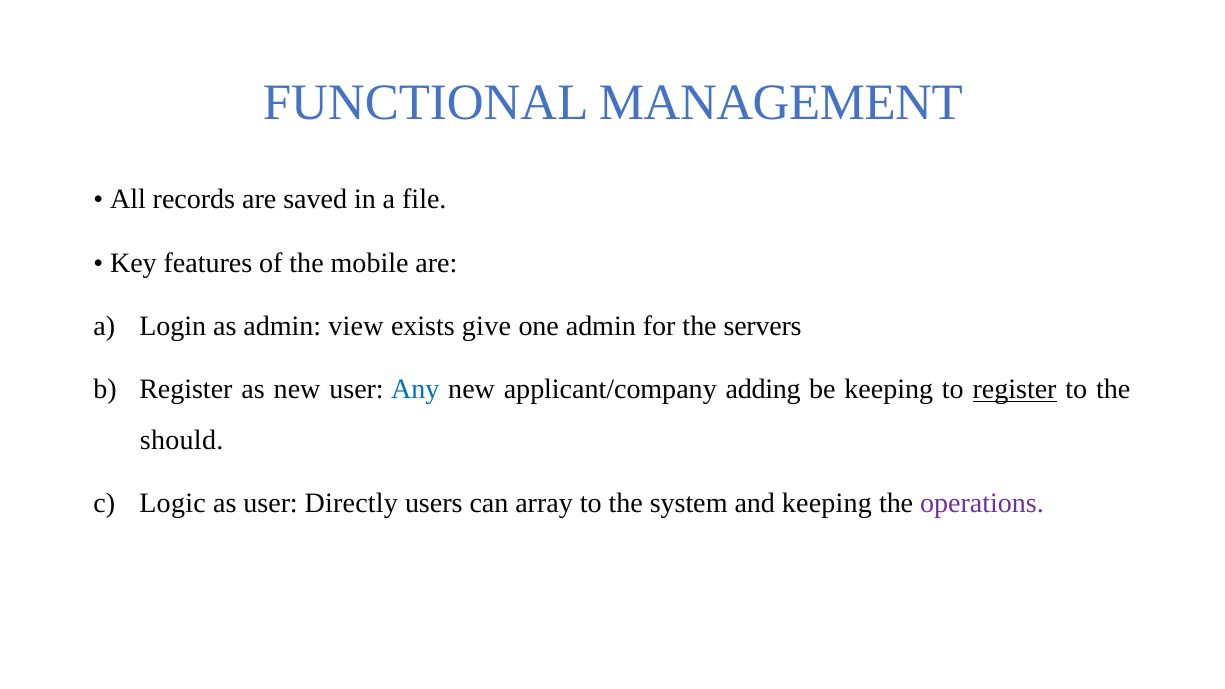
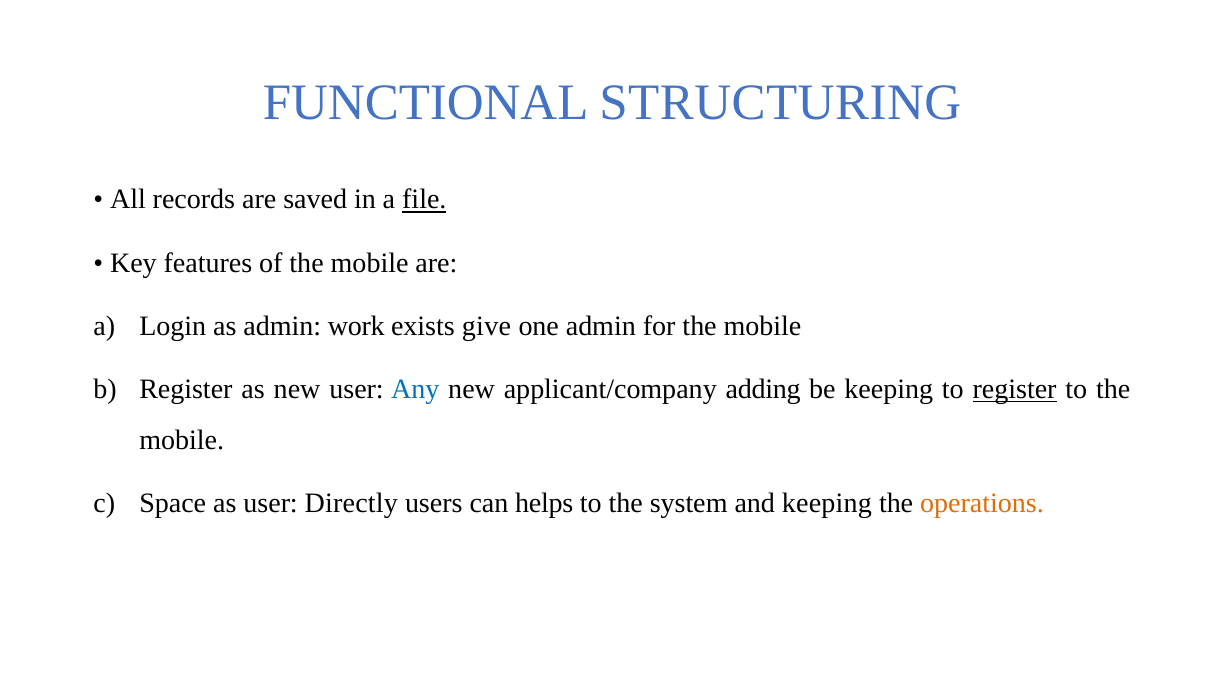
MANAGEMENT: MANAGEMENT -> STRUCTURING (780, 103)
file underline: none -> present (424, 200)
view: view -> work (356, 326)
for the servers: servers -> mobile (763, 326)
should: should -> mobile (182, 440)
Logic: Logic -> Space (173, 503)
array: array -> helps (544, 503)
operations colour: purple -> orange (982, 503)
